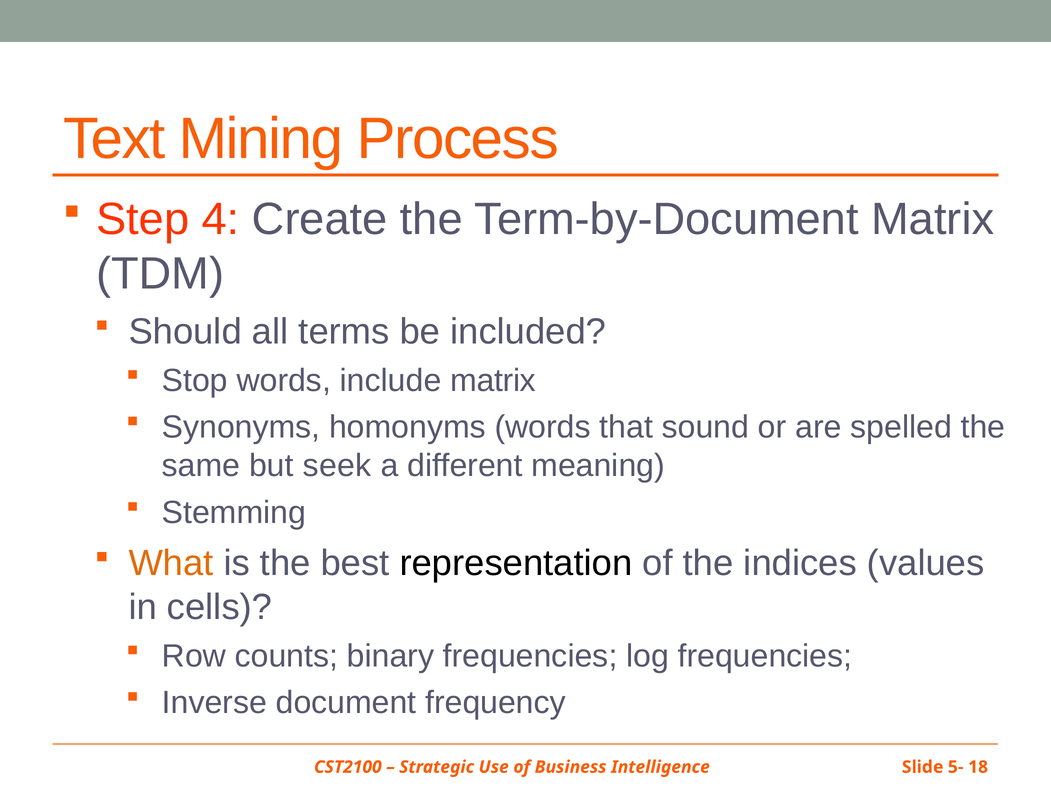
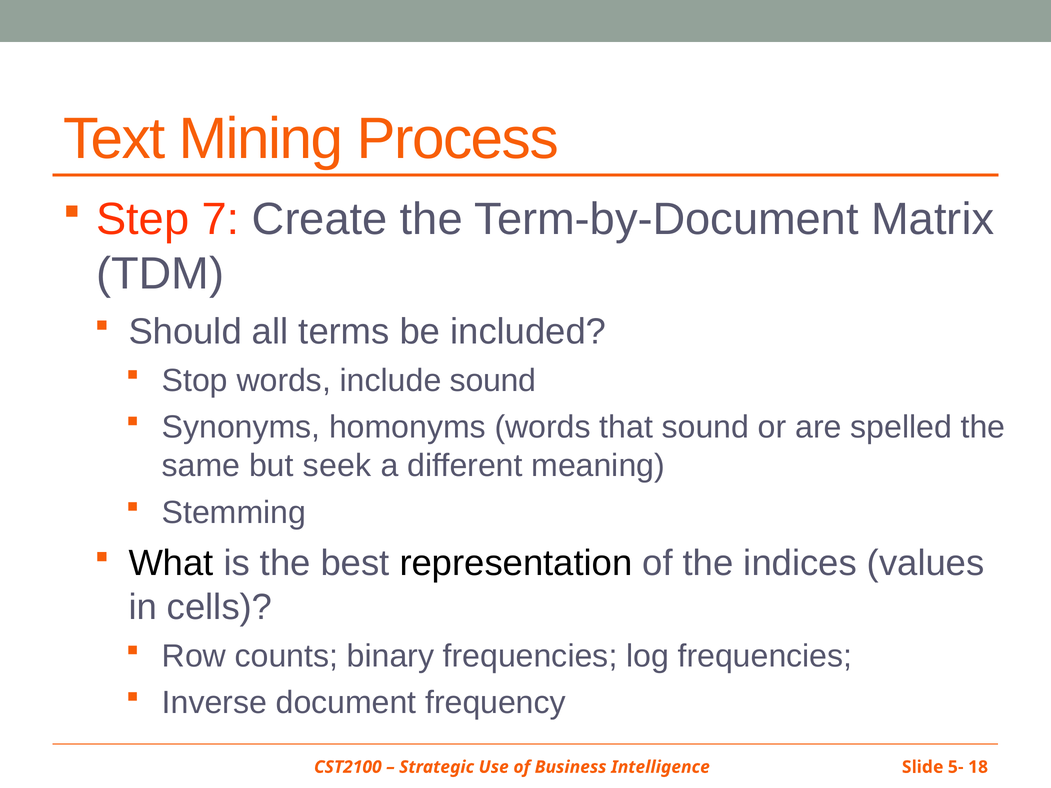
4: 4 -> 7 (221, 220)
include matrix: matrix -> sound (493, 381)
What colour: orange -> black (171, 563)
